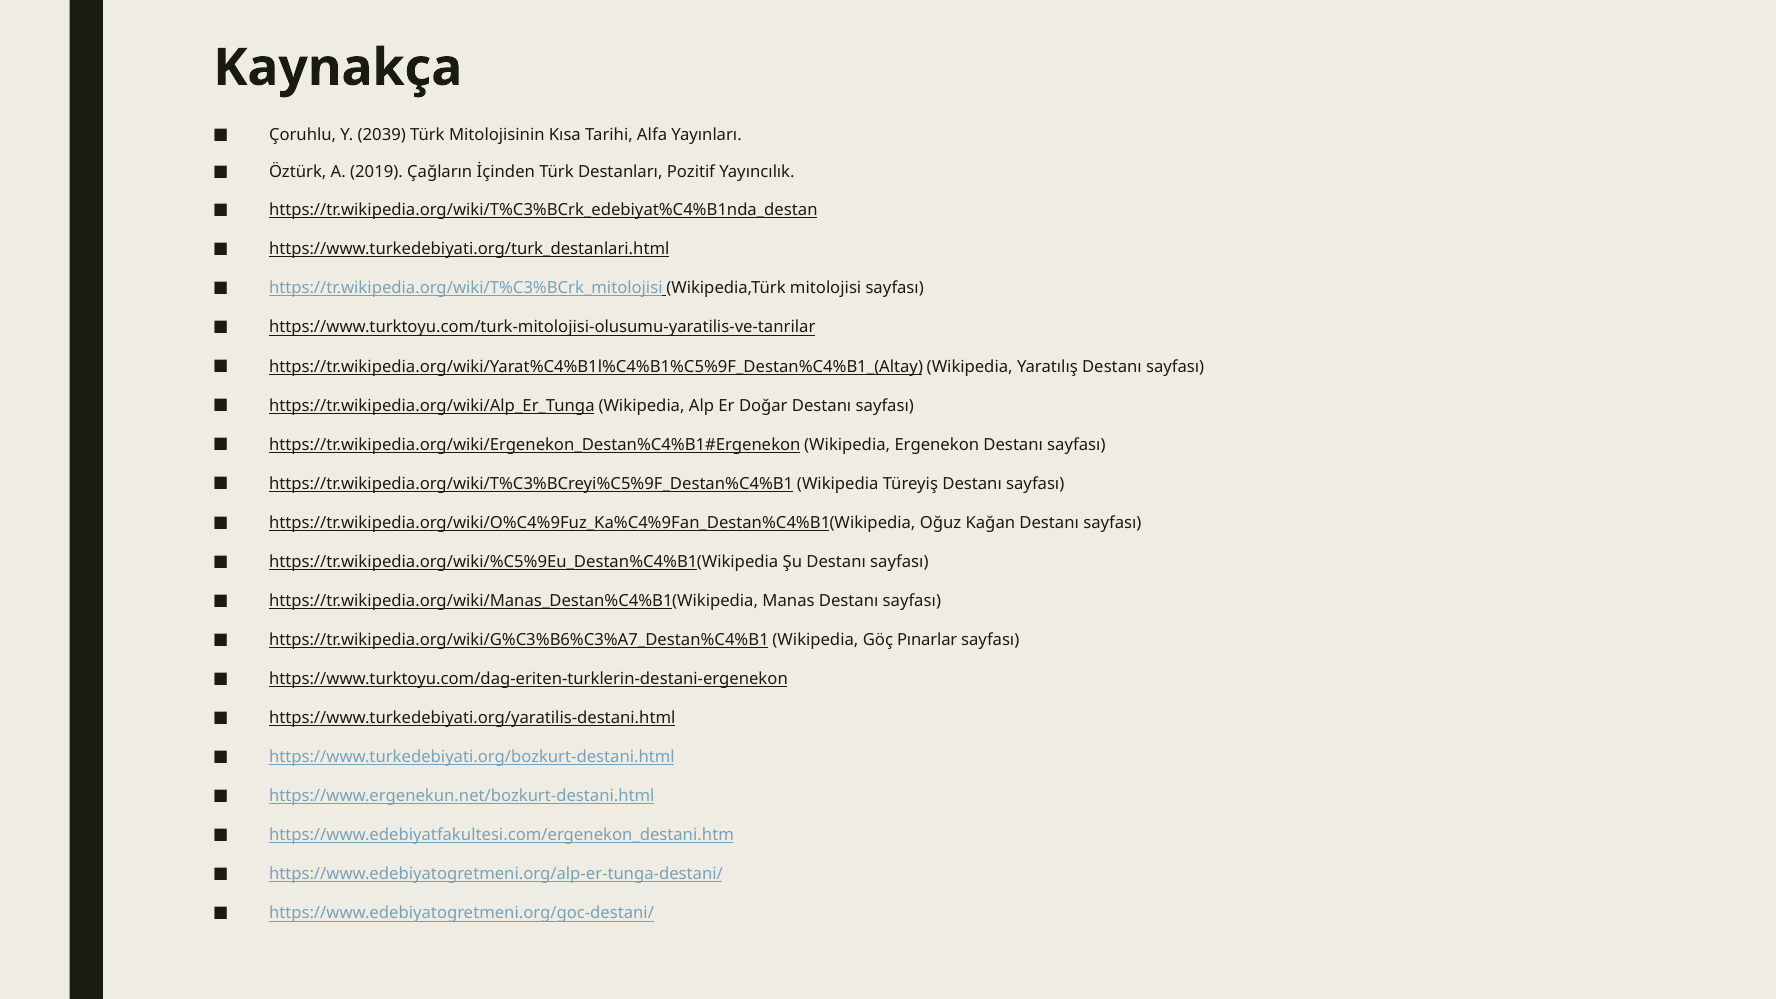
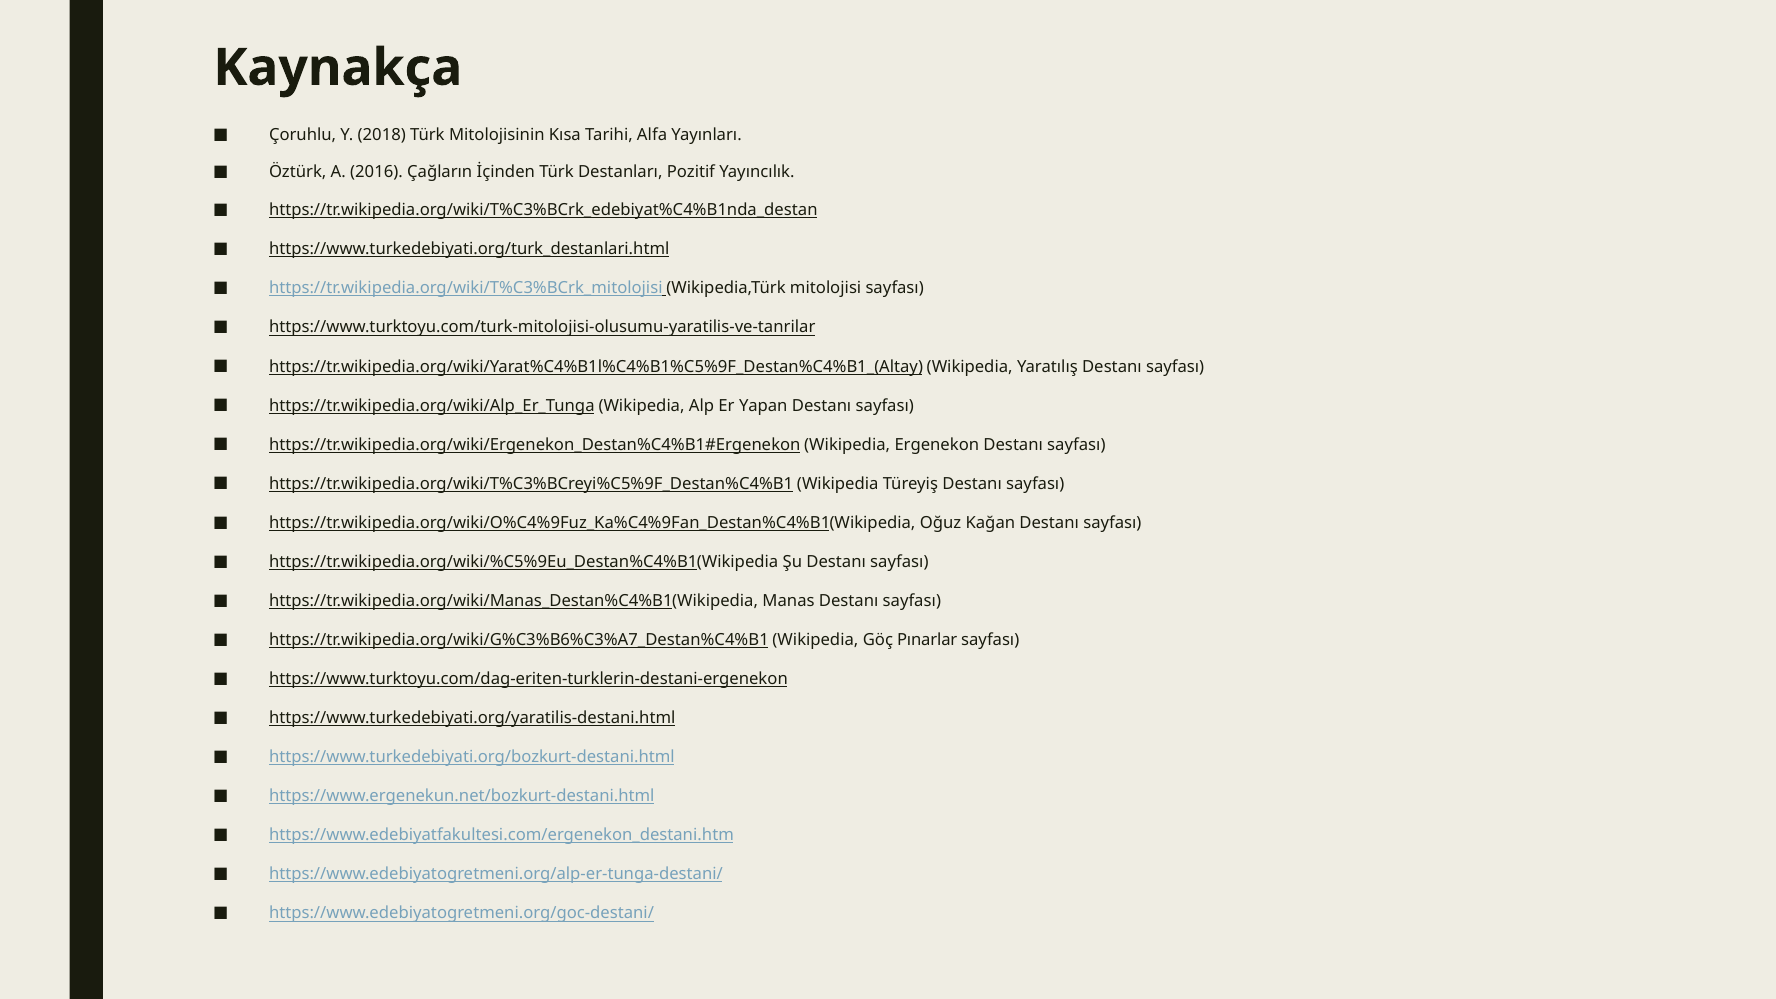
2039: 2039 -> 2018 (382, 135)
2019: 2019 -> 2016 (377, 172)
Doğar: Doğar -> Yapan (763, 406)
